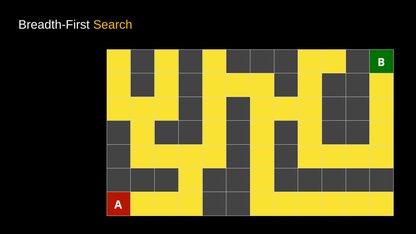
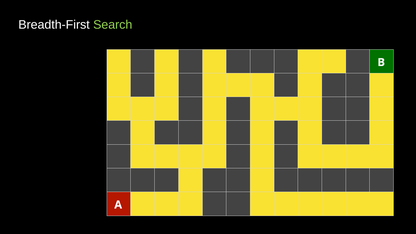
Search colour: yellow -> light green (113, 25)
